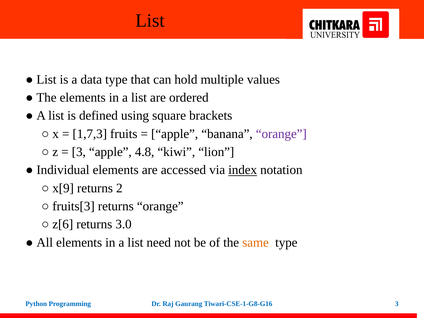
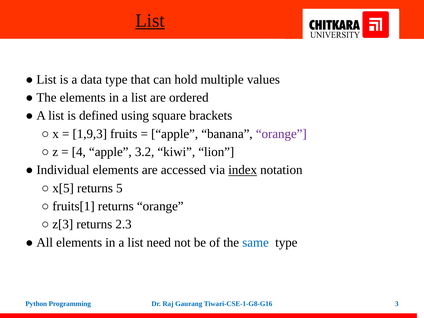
List underline: none -> present (150, 21)
1,7,3: 1,7,3 -> 1,9,3 (90, 134)
3: 3 -> 4 (79, 152)
4.8: 4.8 -> 3.2 (145, 152)
x[9: x[9 -> x[5 (63, 188)
2: 2 -> 5 (119, 188)
fruits[3: fruits[3 -> fruits[1 (74, 206)
z[6: z[6 -> z[3 (63, 224)
3.0: 3.0 -> 2.3 (124, 224)
same colour: orange -> blue (256, 242)
